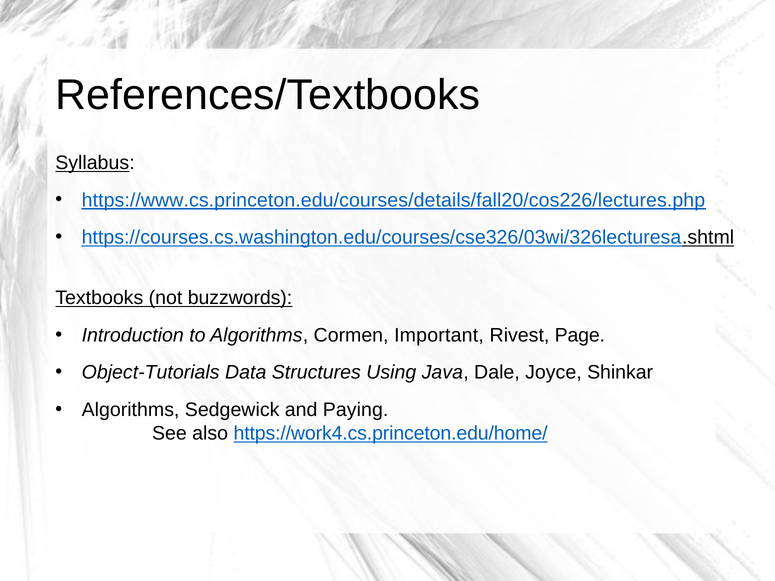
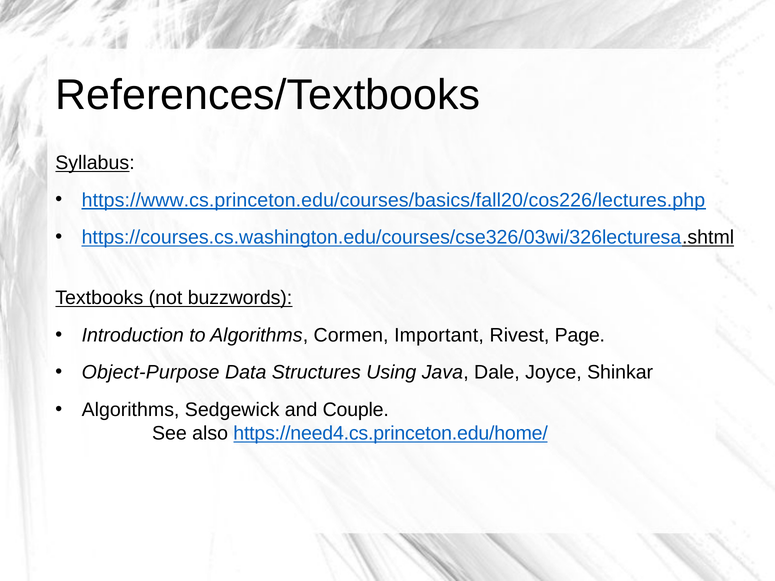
https://www.cs.princeton.edu/courses/details/fall20/cos226/lectures.php: https://www.cs.princeton.edu/courses/details/fall20/cos226/lectures.php -> https://www.cs.princeton.edu/courses/basics/fall20/cos226/lectures.php (393, 200)
Object-Tutorials: Object-Tutorials -> Object-Purpose (151, 373)
Paying: Paying -> Couple (356, 410)
https://work4.cs.princeton.edu/home/: https://work4.cs.princeton.edu/home/ -> https://need4.cs.princeton.edu/home/ (391, 433)
